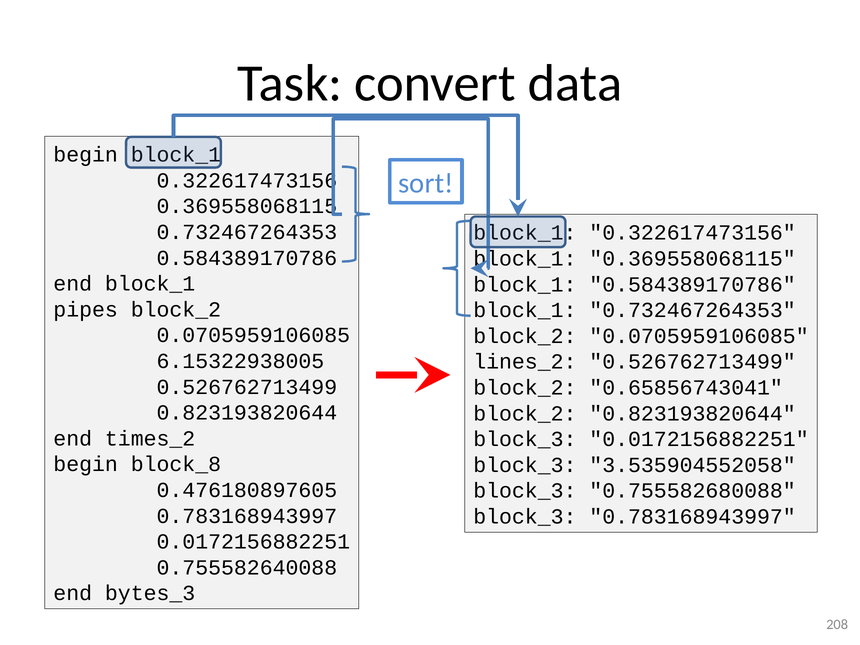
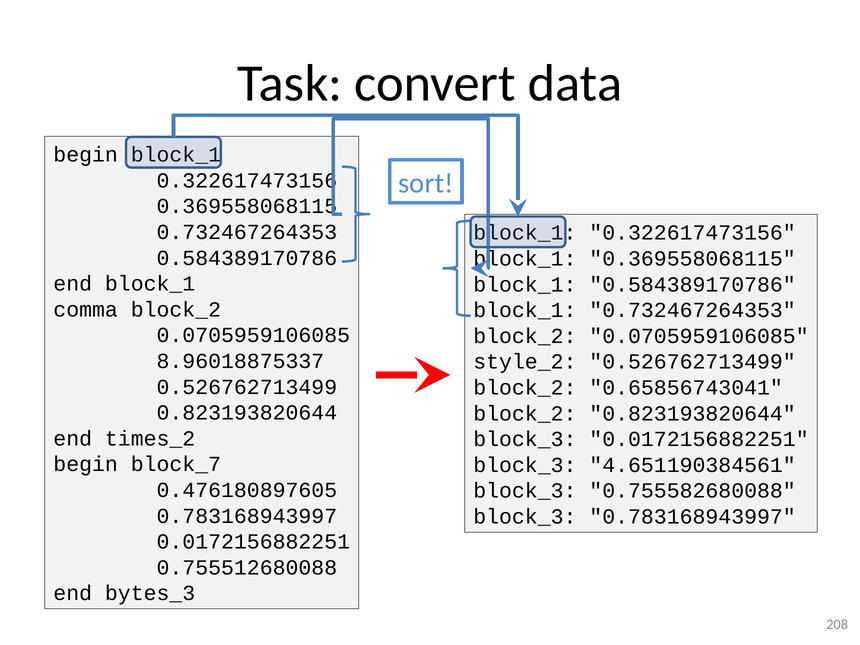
pipes: pipes -> comma (86, 310)
6.15322938005: 6.15322938005 -> 8.96018875337 (240, 361)
lines_2: lines_2 -> style_2 (525, 362)
block_8: block_8 -> block_7 (176, 464)
3.535904552058: 3.535904552058 -> 4.651190384561 (693, 465)
0.755582640088: 0.755582640088 -> 0.755512680088 (247, 568)
